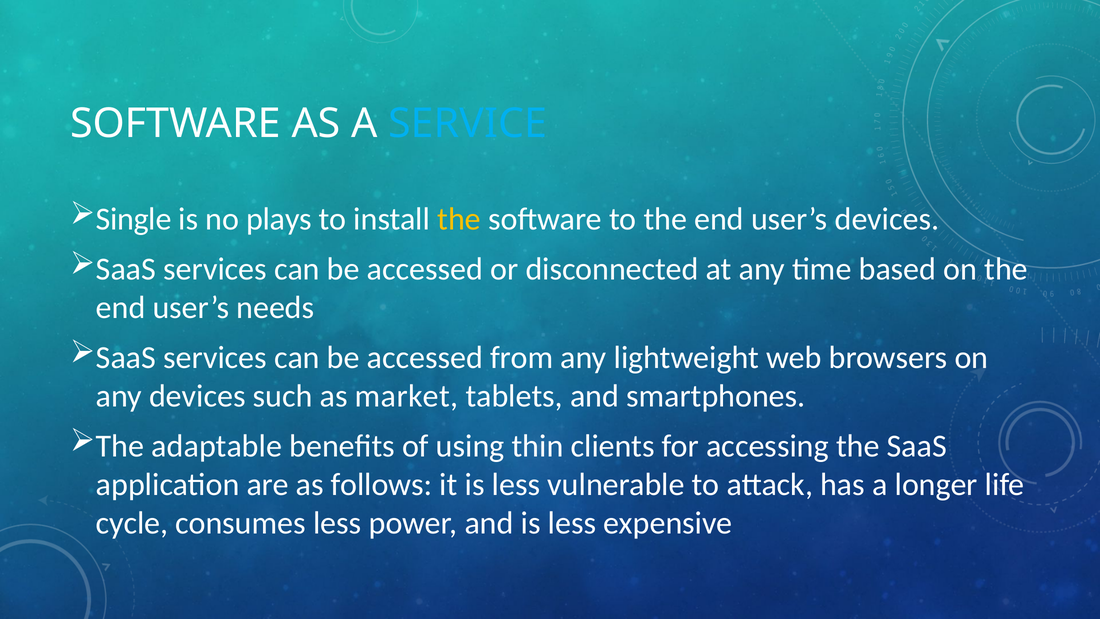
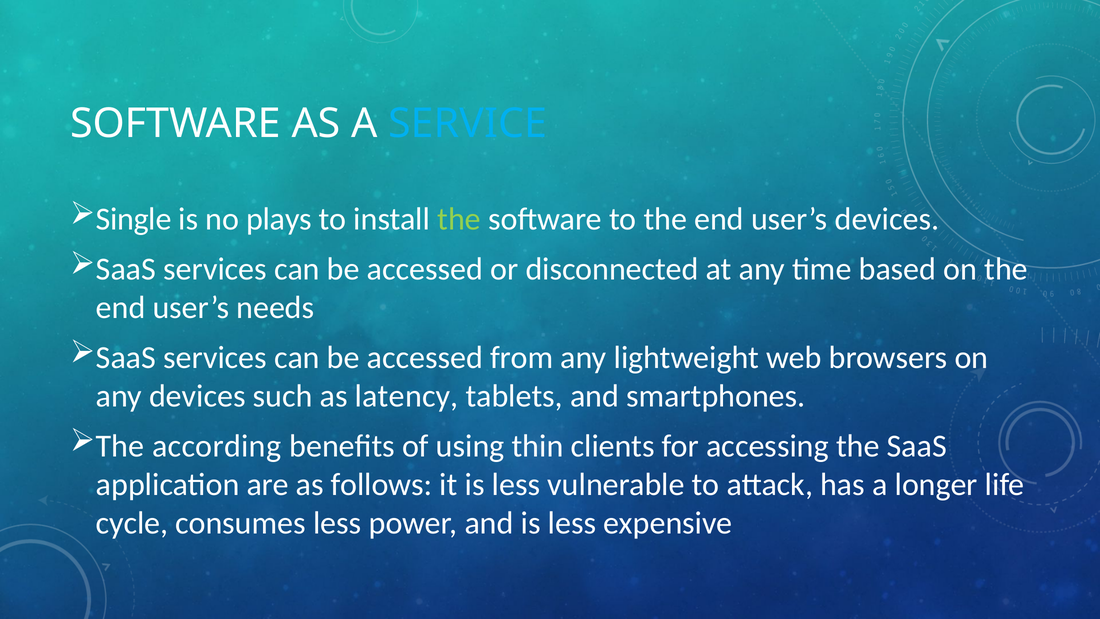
the colour: yellow -> light green (459, 219)
market: market -> latency (407, 396)
adaptable: adaptable -> according (217, 446)
